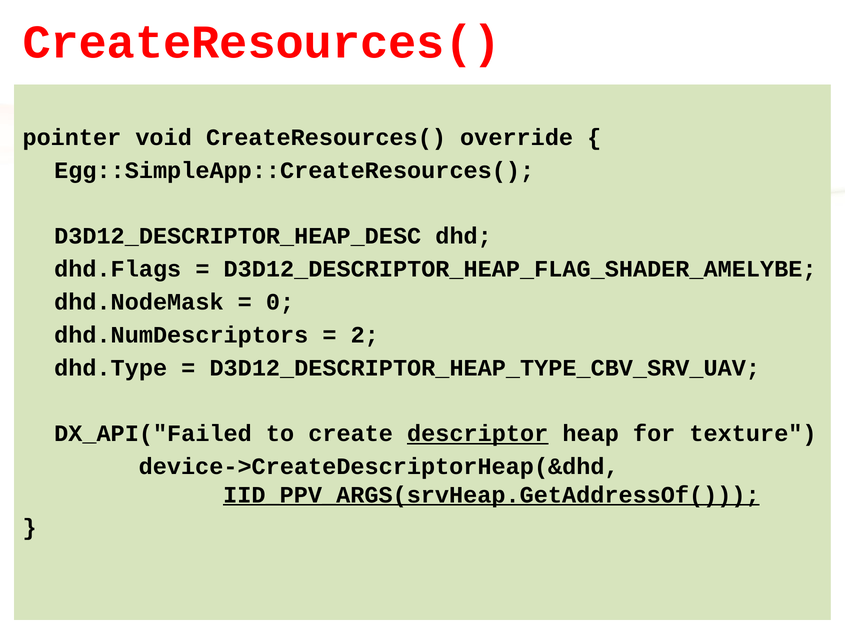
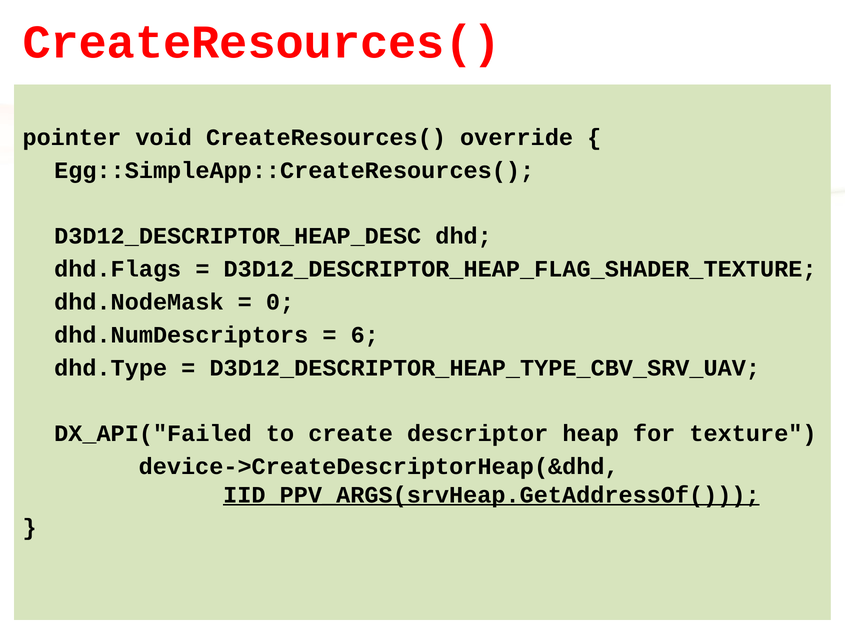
D3D12_DESCRIPTOR_HEAP_FLAG_SHADER_AMELYBE: D3D12_DESCRIPTOR_HEAP_FLAG_SHADER_AMELYBE -> D3D12_DESCRIPTOR_HEAP_FLAG_SHADER_TEXTURE (520, 269)
2: 2 -> 6 (365, 335)
descriptor underline: present -> none (478, 434)
